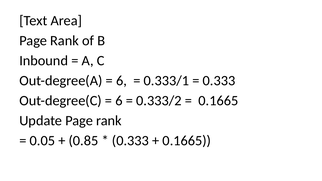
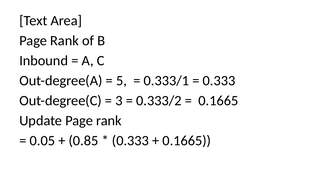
6: 6 -> 5 (121, 81)
6: 6 -> 3 (119, 101)
